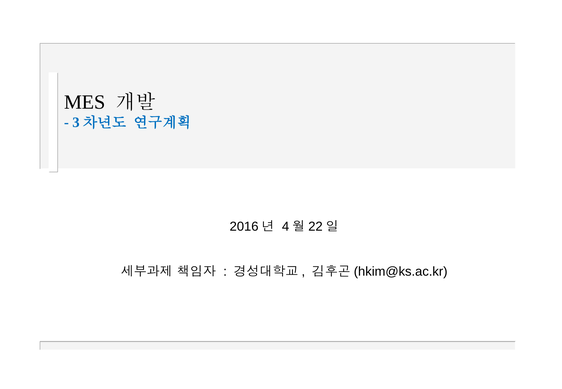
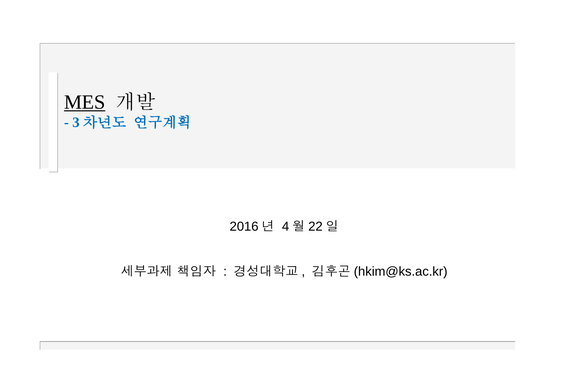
MES underline: none -> present (85, 102)
